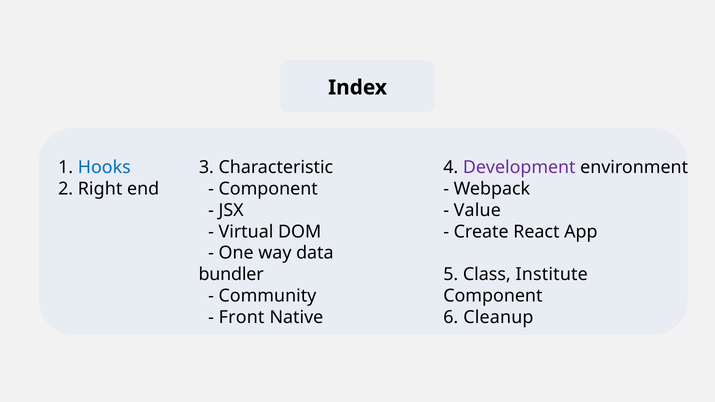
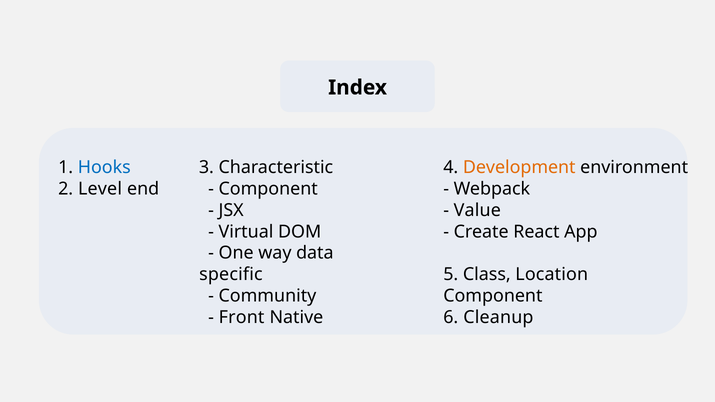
Development colour: purple -> orange (519, 167)
Right: Right -> Level (100, 189)
bundler: bundler -> specific (231, 275)
Institute: Institute -> Location (552, 275)
